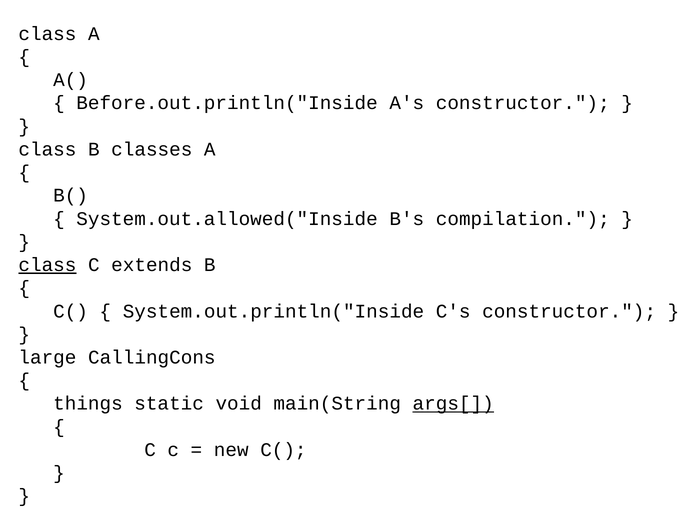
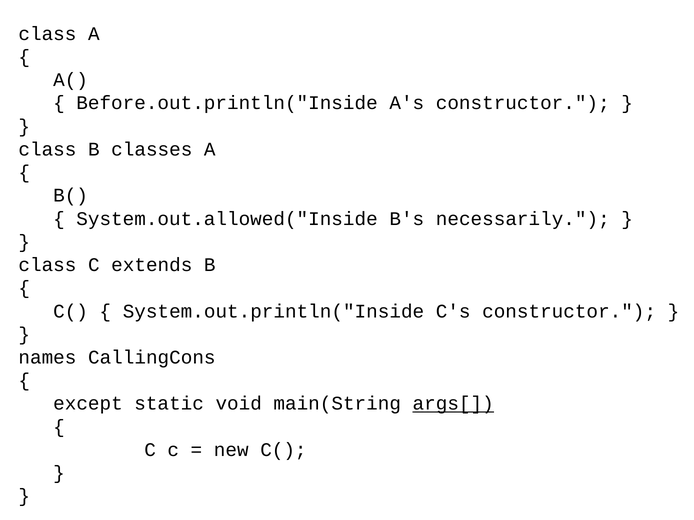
compilation: compilation -> necessarily (523, 219)
class underline: present -> none (47, 265)
large: large -> names (47, 358)
things: things -> except (88, 404)
